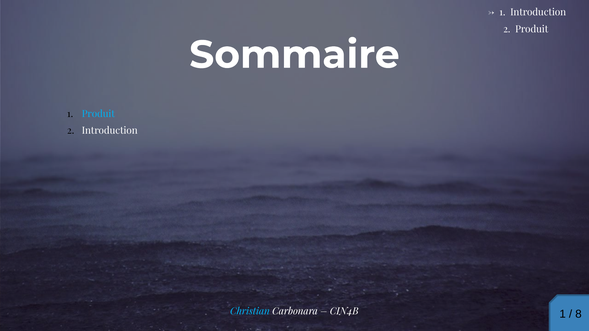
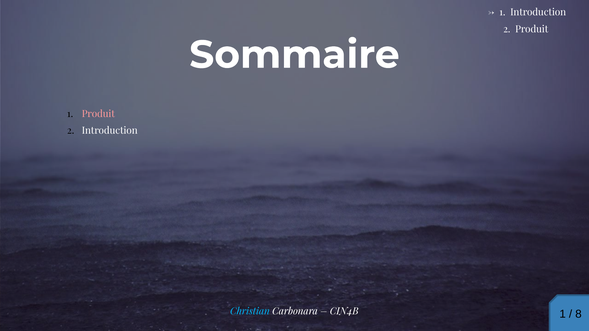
Produit colour: light blue -> pink (98, 114)
